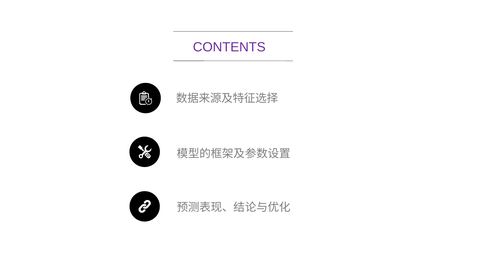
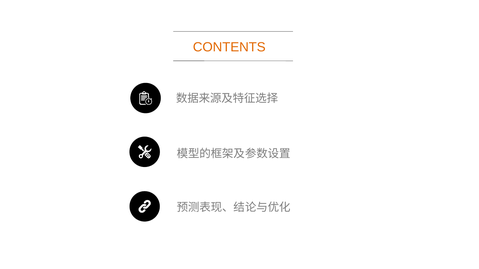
CONTENTS colour: purple -> orange (229, 47)
